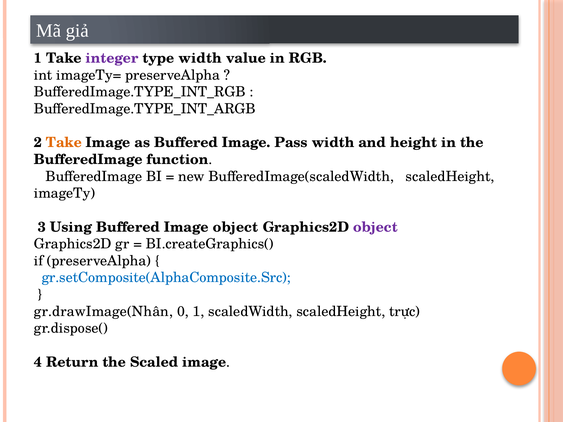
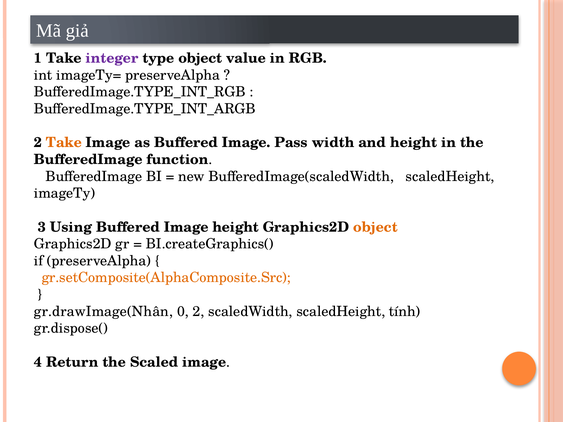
type width: width -> object (200, 58)
Image object: object -> height (236, 227)
object colour: purple -> orange (375, 227)
gr.setComposite(AlphaComposite.Src colour: blue -> orange (166, 278)
0 1: 1 -> 2 (199, 312)
trực: trực -> tính (405, 312)
